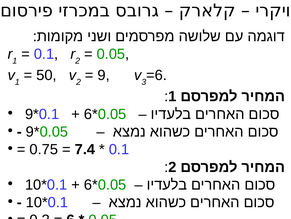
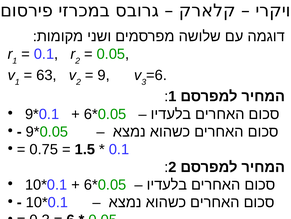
50: 50 -> 63 (46, 75)
7.4: 7.4 -> 1.5 (85, 149)
